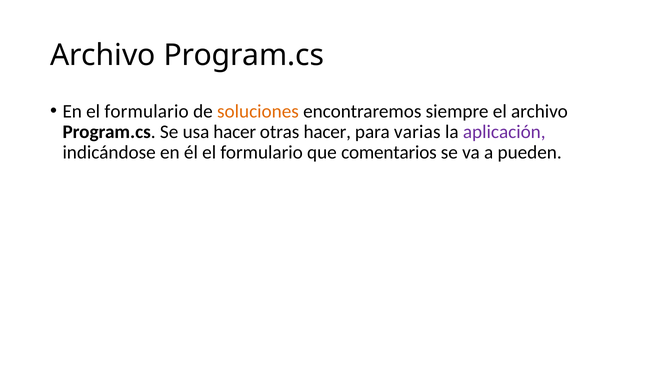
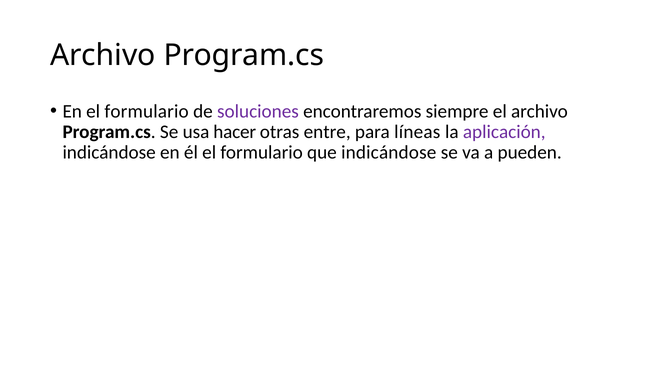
soluciones colour: orange -> purple (258, 111)
otras hacer: hacer -> entre (327, 132)
varias: varias -> líneas (417, 132)
que comentarios: comentarios -> indicándose (389, 153)
